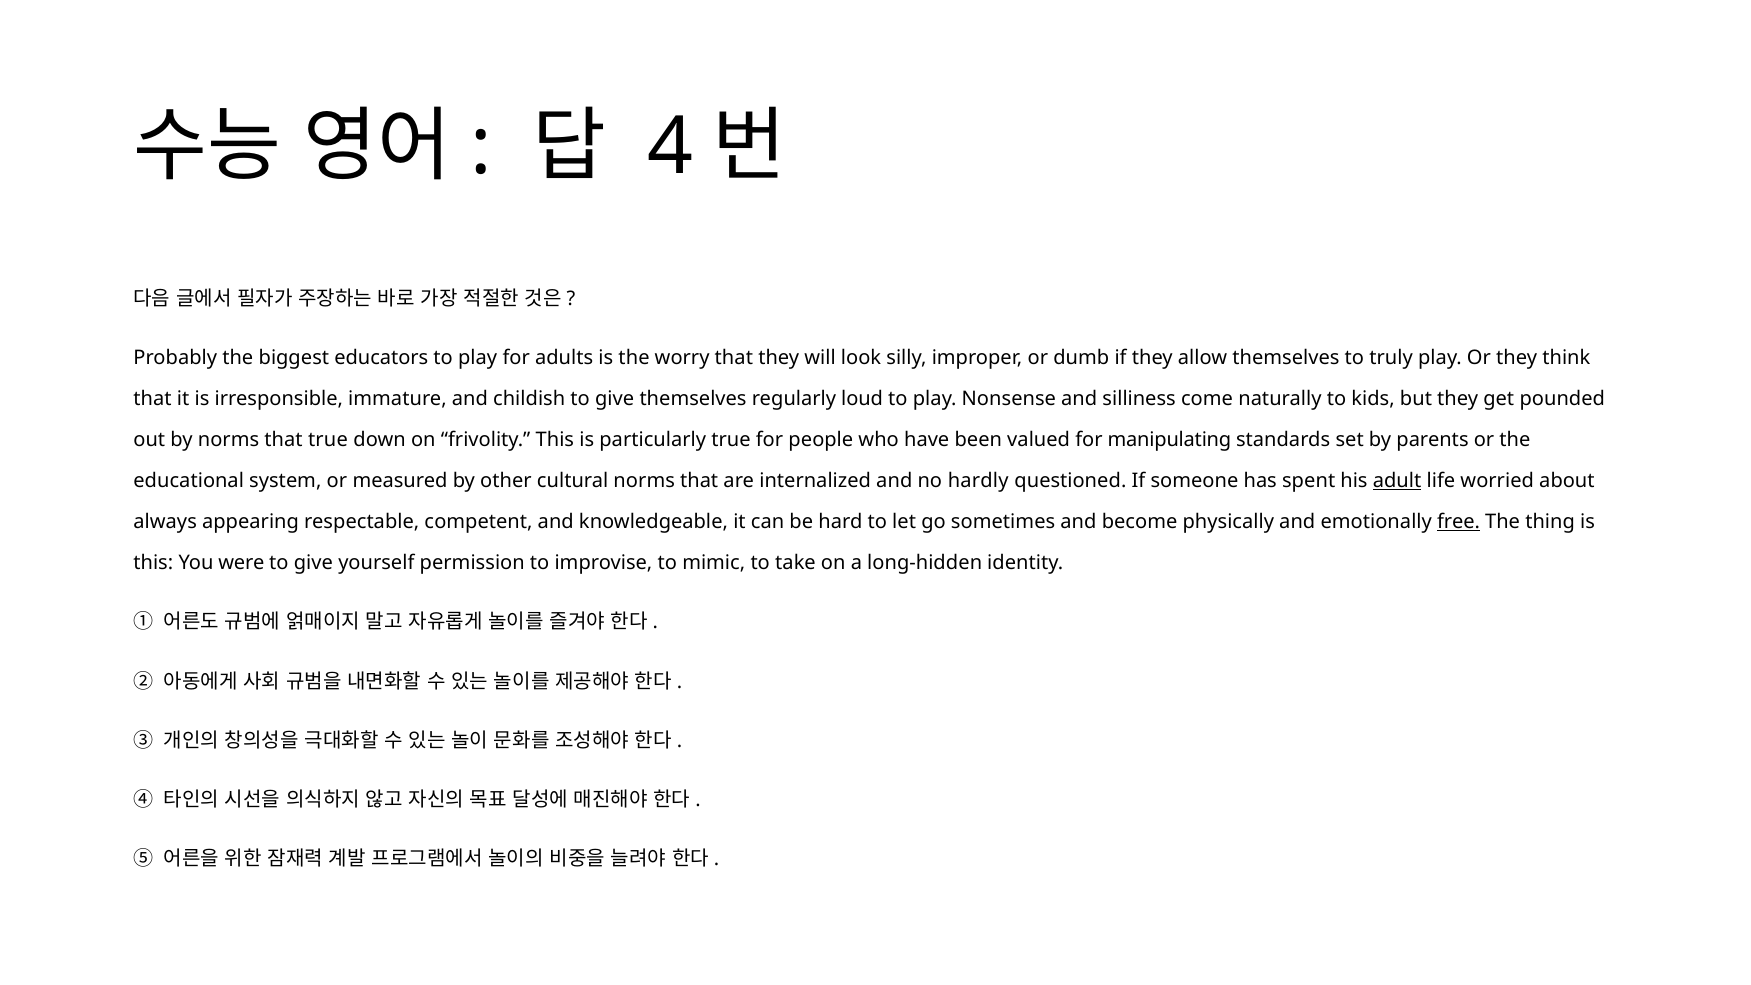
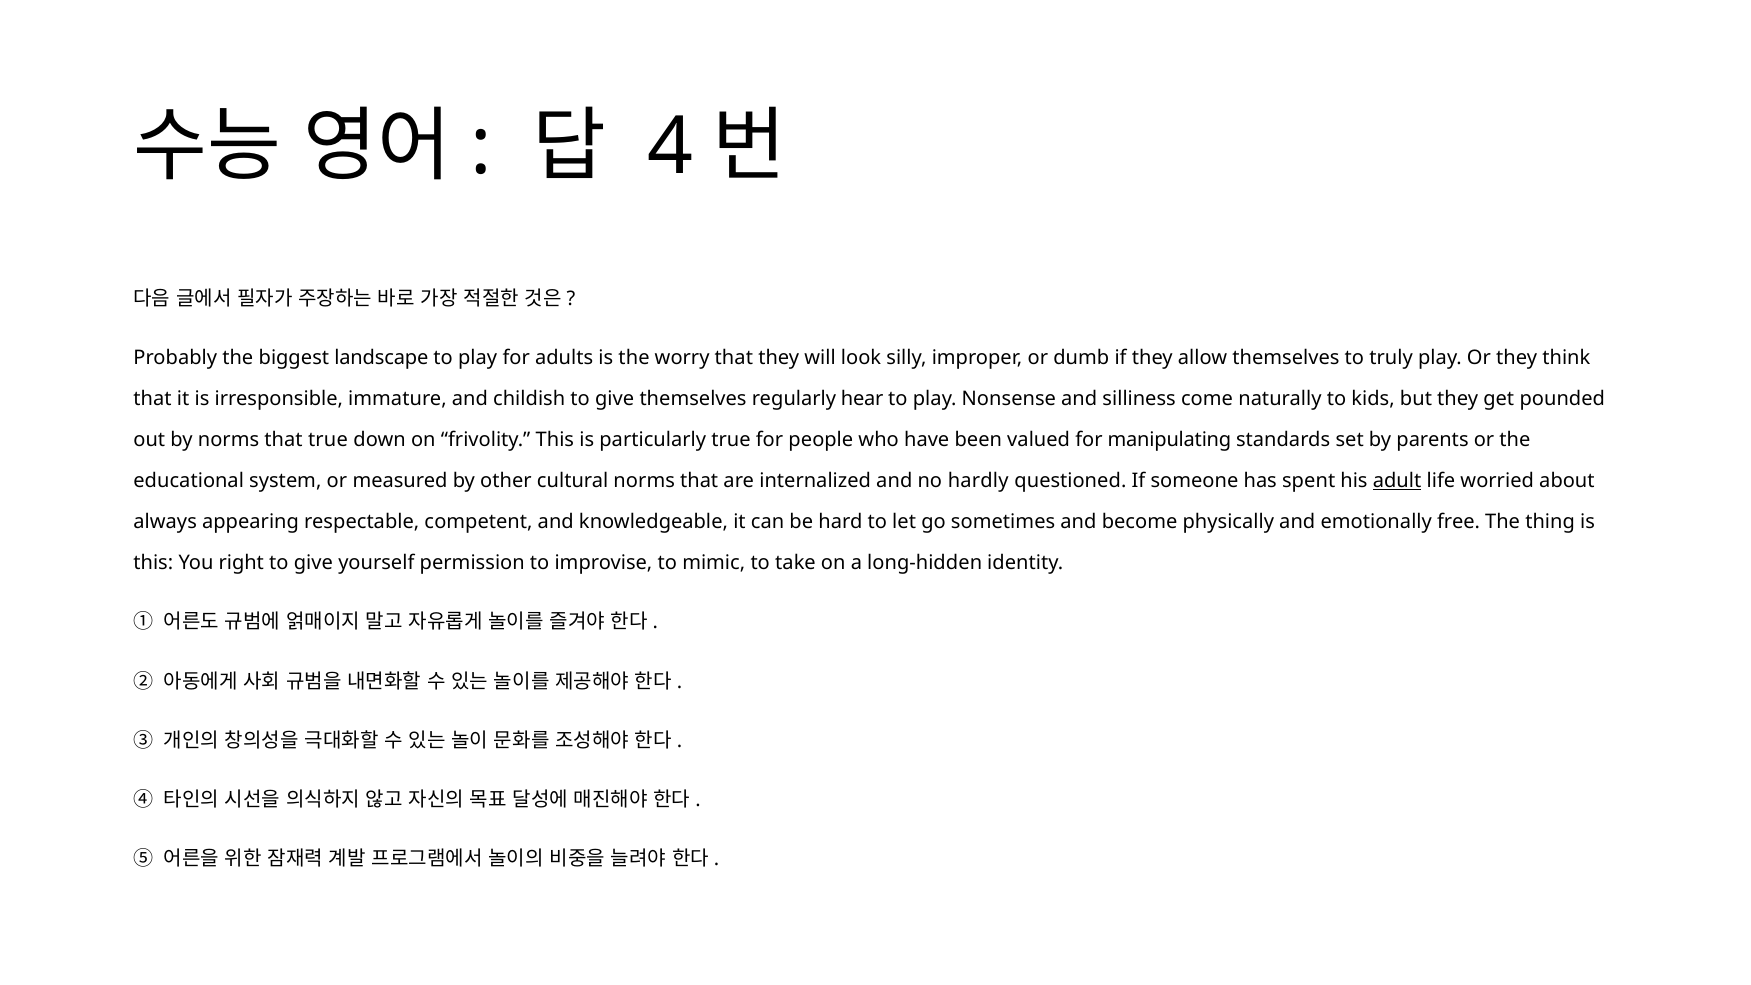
educators: educators -> landscape (381, 358)
loud: loud -> hear (862, 399)
free underline: present -> none (1459, 522)
were: were -> right (241, 563)
